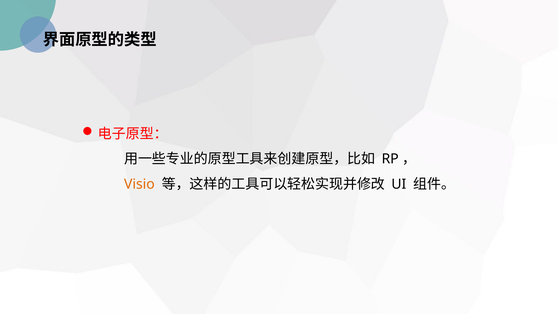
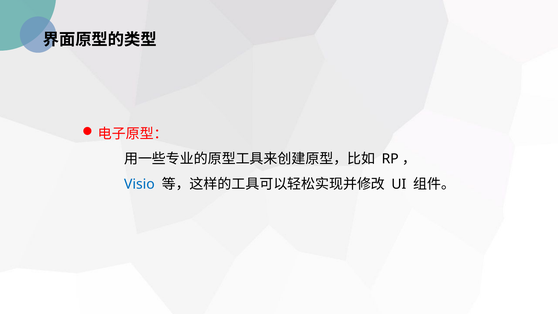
Visio colour: orange -> blue (139, 184)
